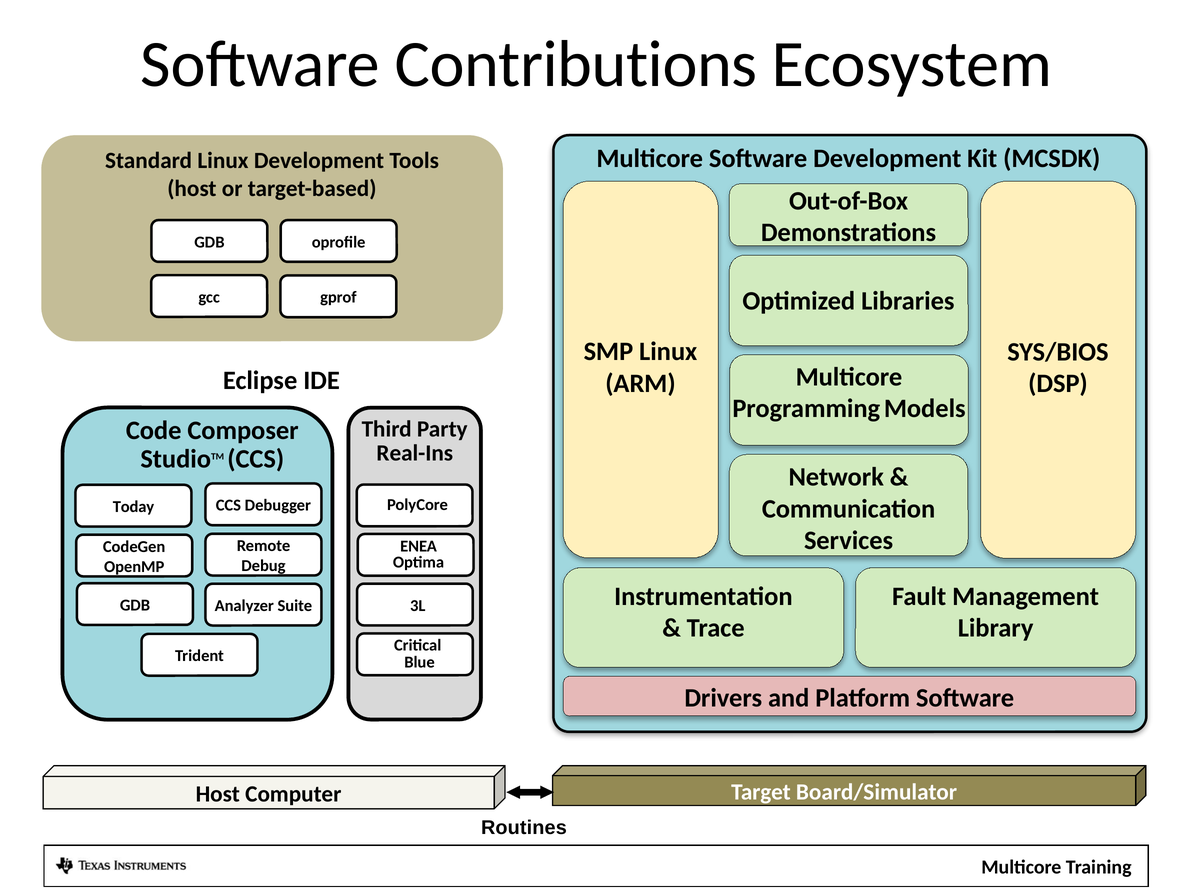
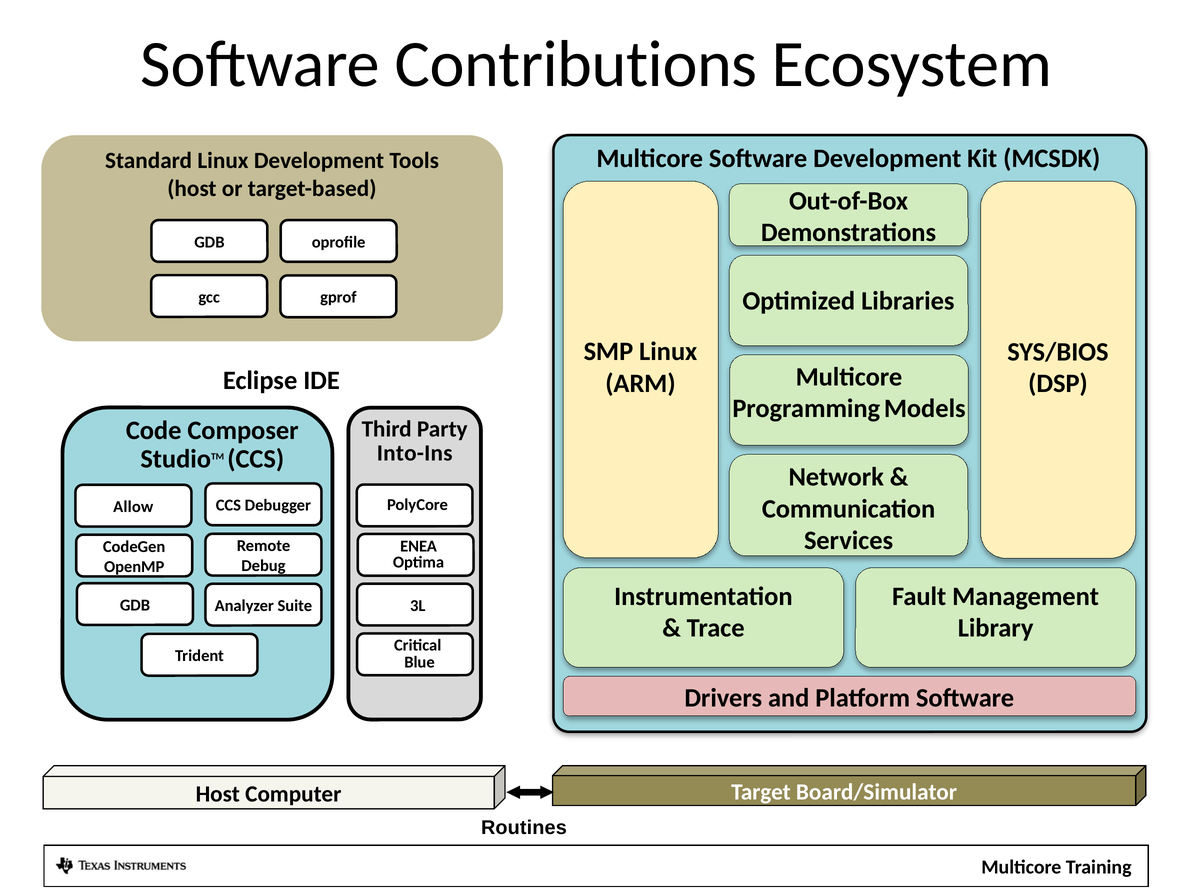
Real-Ins: Real-Ins -> Into-Ins (415, 453)
Today: Today -> Allow (133, 507)
